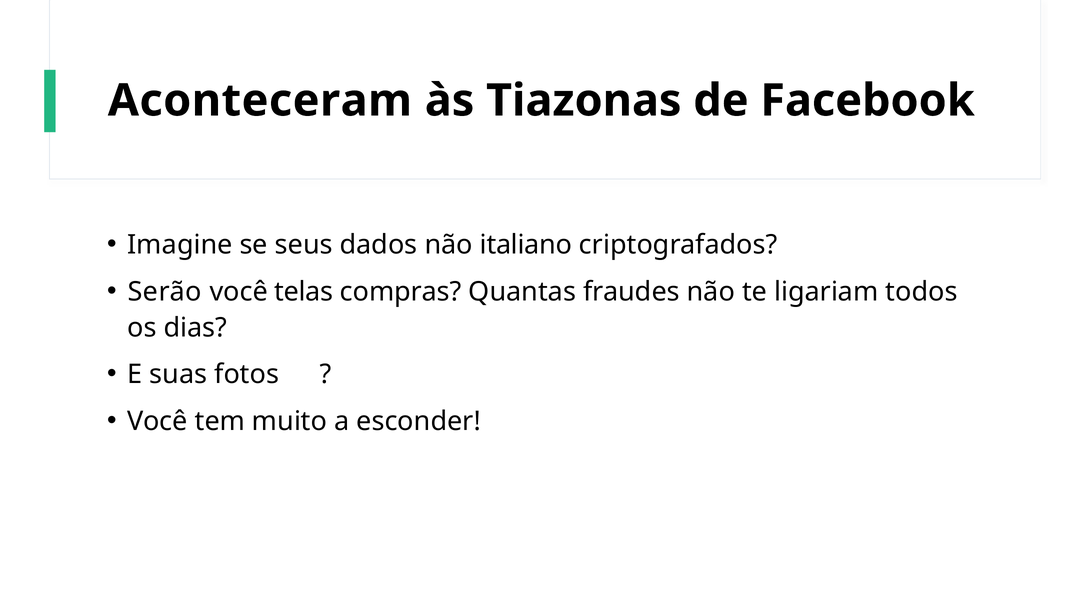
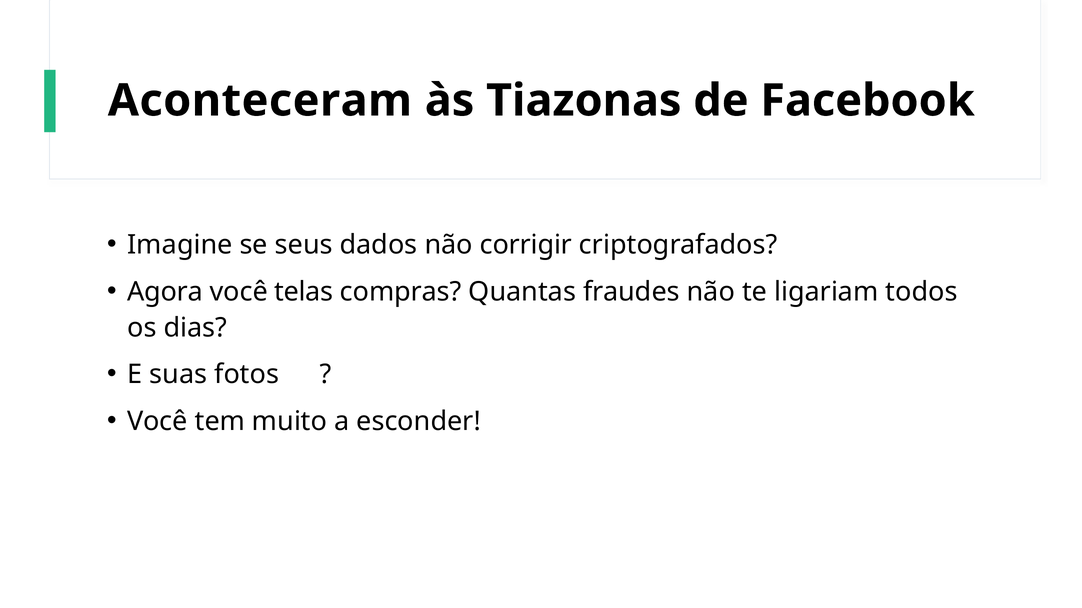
italiano: italiano -> corrigir (526, 245)
Serão: Serão -> Agora (165, 292)
